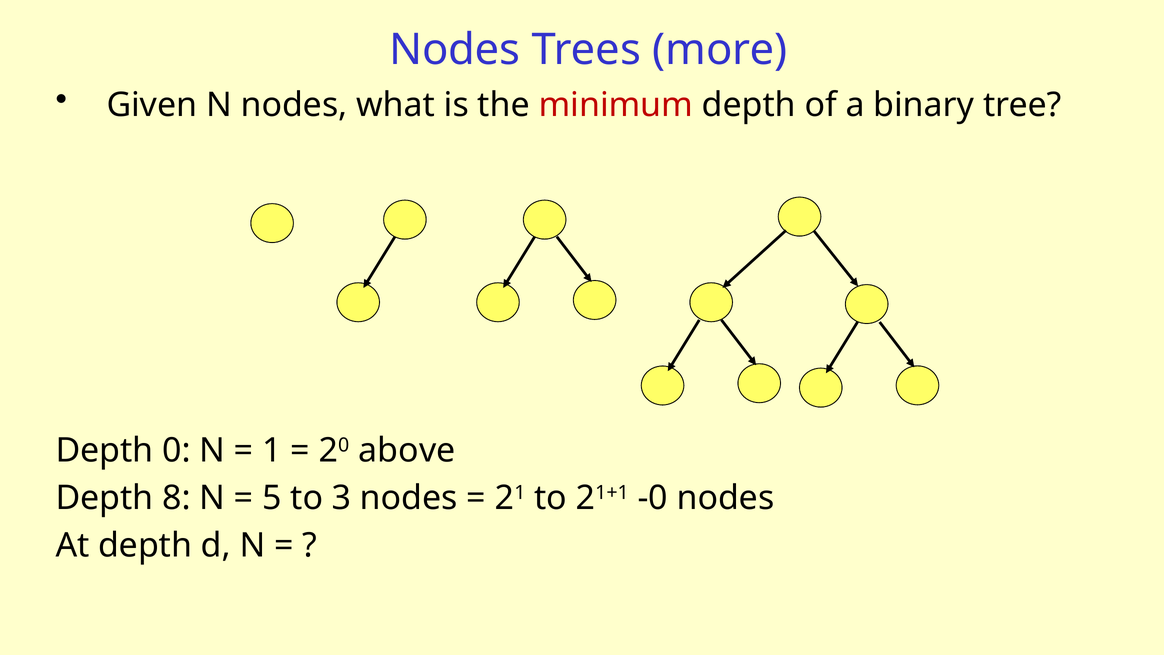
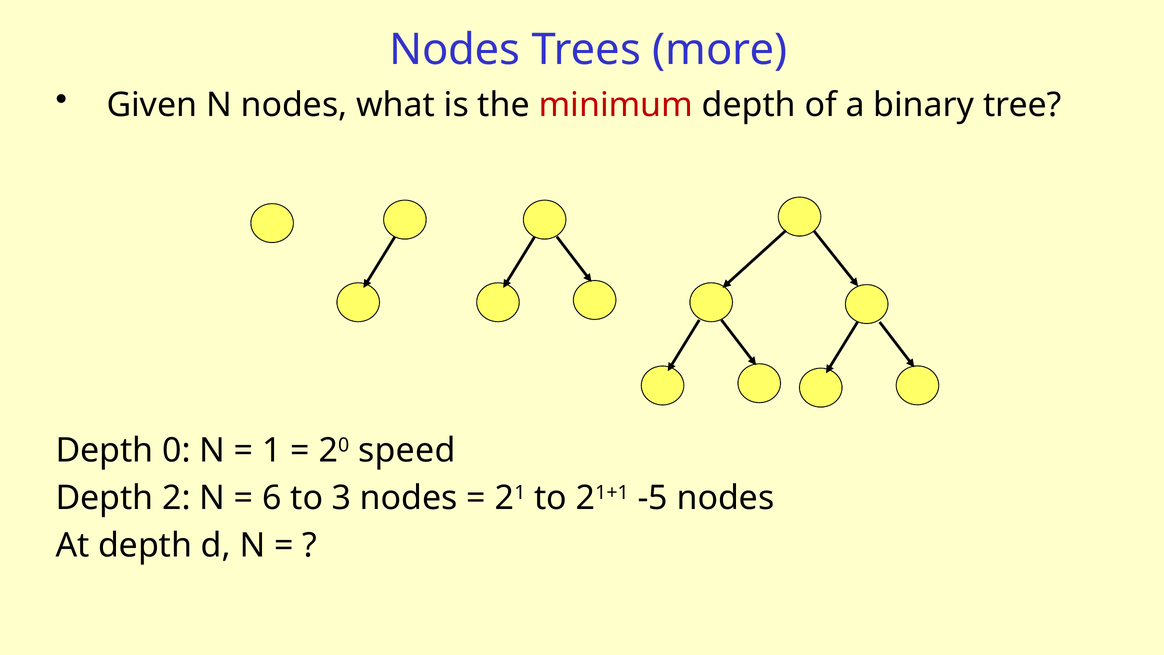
above: above -> speed (407, 450)
8: 8 -> 2 (176, 498)
5: 5 -> 6 (272, 498)
-0: -0 -> -5 (653, 498)
